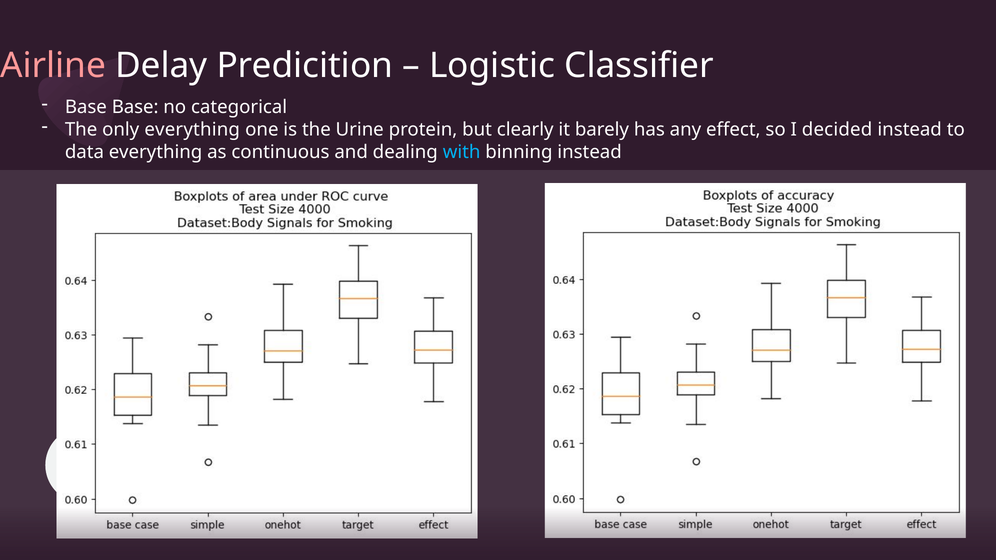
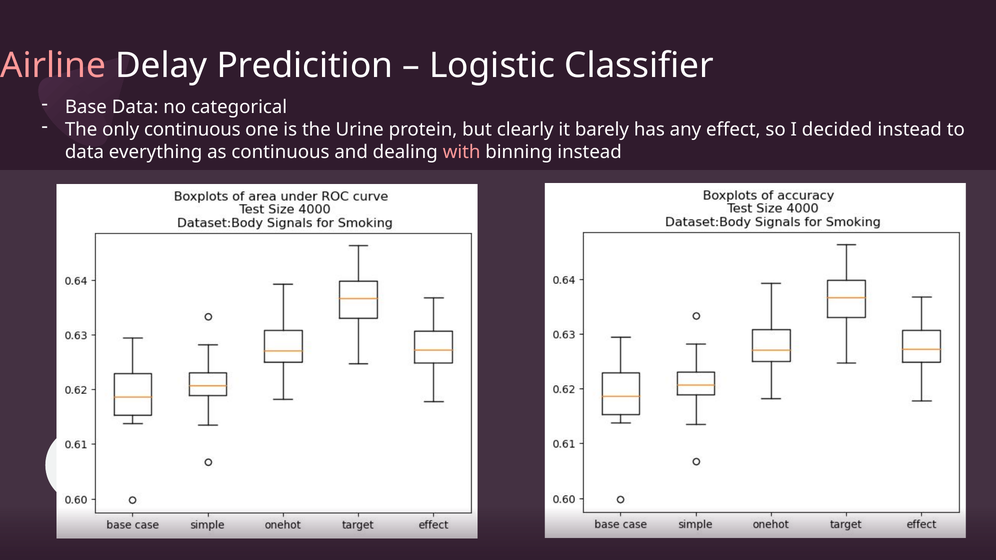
Base Base: Base -> Data (135, 107)
only everything: everything -> continuous (192, 130)
with colour: light blue -> pink (462, 152)
